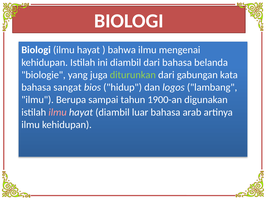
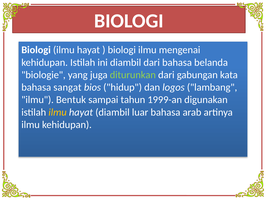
bahwa: bahwa -> biologi (122, 50)
Berupa: Berupa -> Bentuk (71, 99)
1900-an: 1900-an -> 1999-an (165, 99)
ilmu colour: pink -> yellow (58, 112)
